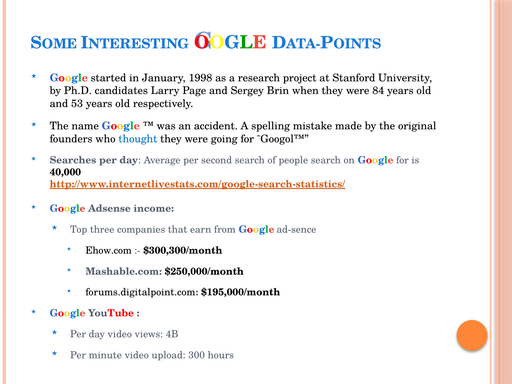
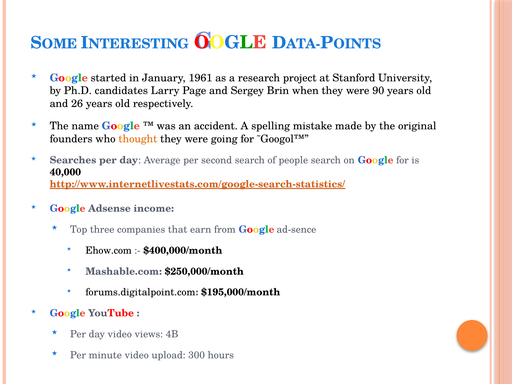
1998: 1998 -> 1961 (200, 78)
84: 84 -> 90 (378, 91)
53: 53 -> 26 (77, 104)
thought colour: blue -> orange (138, 139)
$300,300/month: $300,300/month -> $400,000/month (183, 250)
